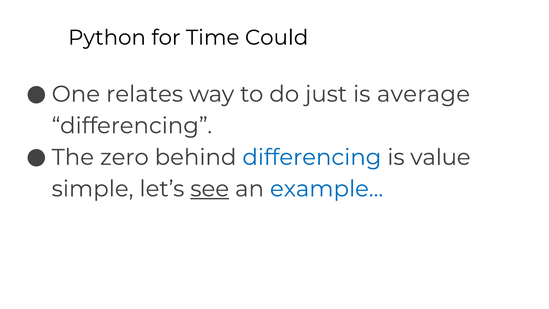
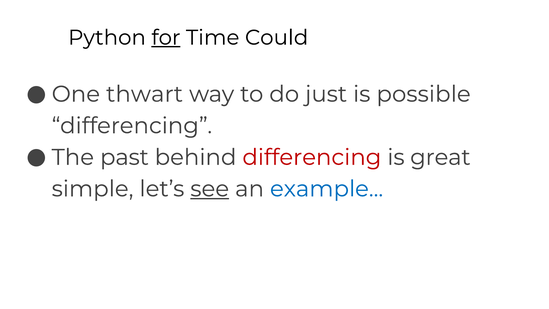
for underline: none -> present (166, 38)
relates: relates -> thwart (145, 94)
average: average -> possible (424, 94)
zero: zero -> past (124, 157)
differencing colour: blue -> red (312, 157)
value: value -> great (440, 157)
